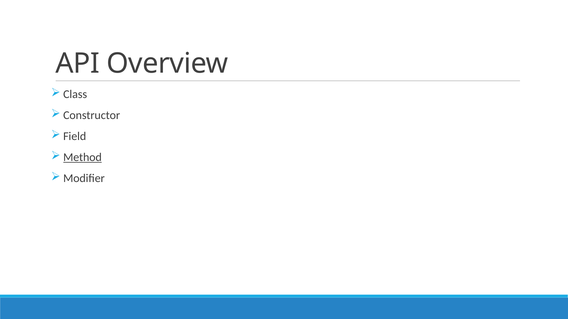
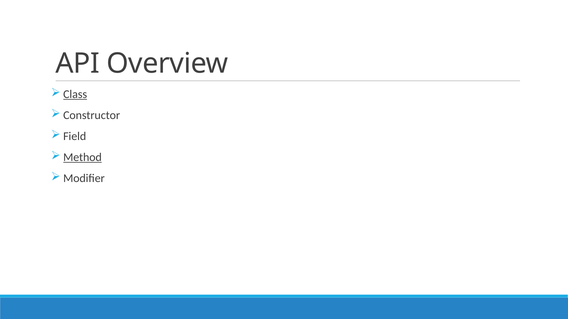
Class underline: none -> present (75, 94)
